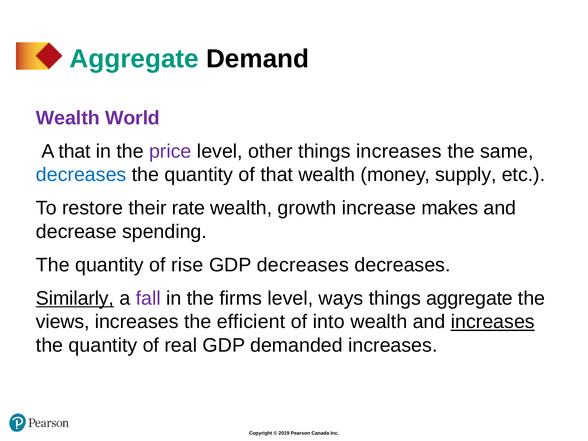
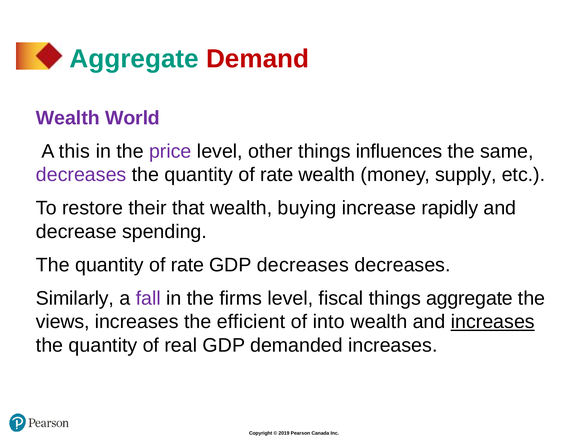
Demand colour: black -> red (258, 59)
A that: that -> this (74, 151)
things increases: increases -> influences (399, 151)
decreases colour: blue -> purple (81, 175)
that: that -> rate (277, 175)
rate: rate -> that (188, 208)
growth: growth -> buying (307, 208)
makes: makes -> rapidly (450, 208)
rise: rise -> rate (187, 265)
Similarly underline: present -> none (75, 298)
ways: ways -> fiscal (341, 298)
